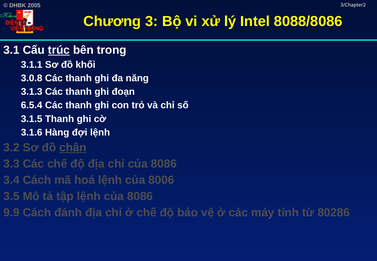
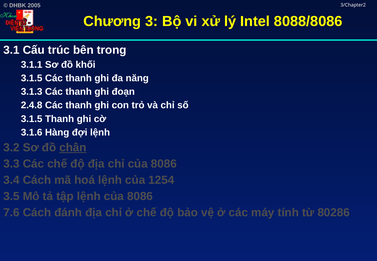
trúc underline: present -> none (59, 50)
3.0.8: 3.0.8 -> 3.1.5 (32, 78)
6.5.4: 6.5.4 -> 2.4.8 (32, 105)
8006: 8006 -> 1254 (161, 180)
9.9: 9.9 -> 7.6 (12, 213)
